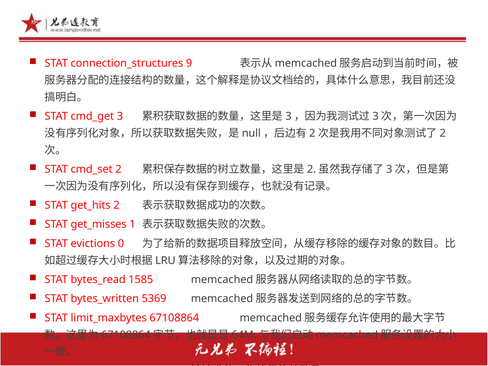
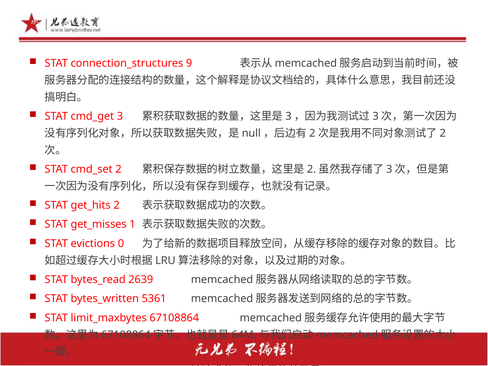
1585: 1585 -> 2639 (141, 280)
5369: 5369 -> 5361 (154, 299)
